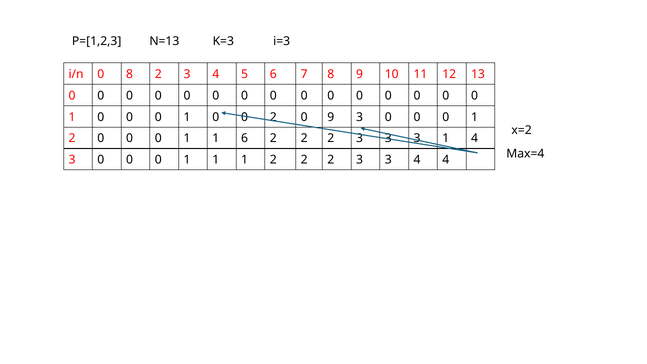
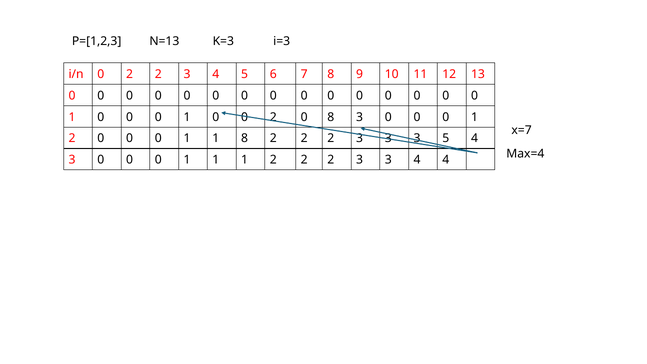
i/n 0 8: 8 -> 2 (129, 74)
0 9: 9 -> 8 (331, 117)
x=2: x=2 -> x=7 (522, 130)
1 6: 6 -> 8 (245, 138)
3 1: 1 -> 5 (446, 138)
